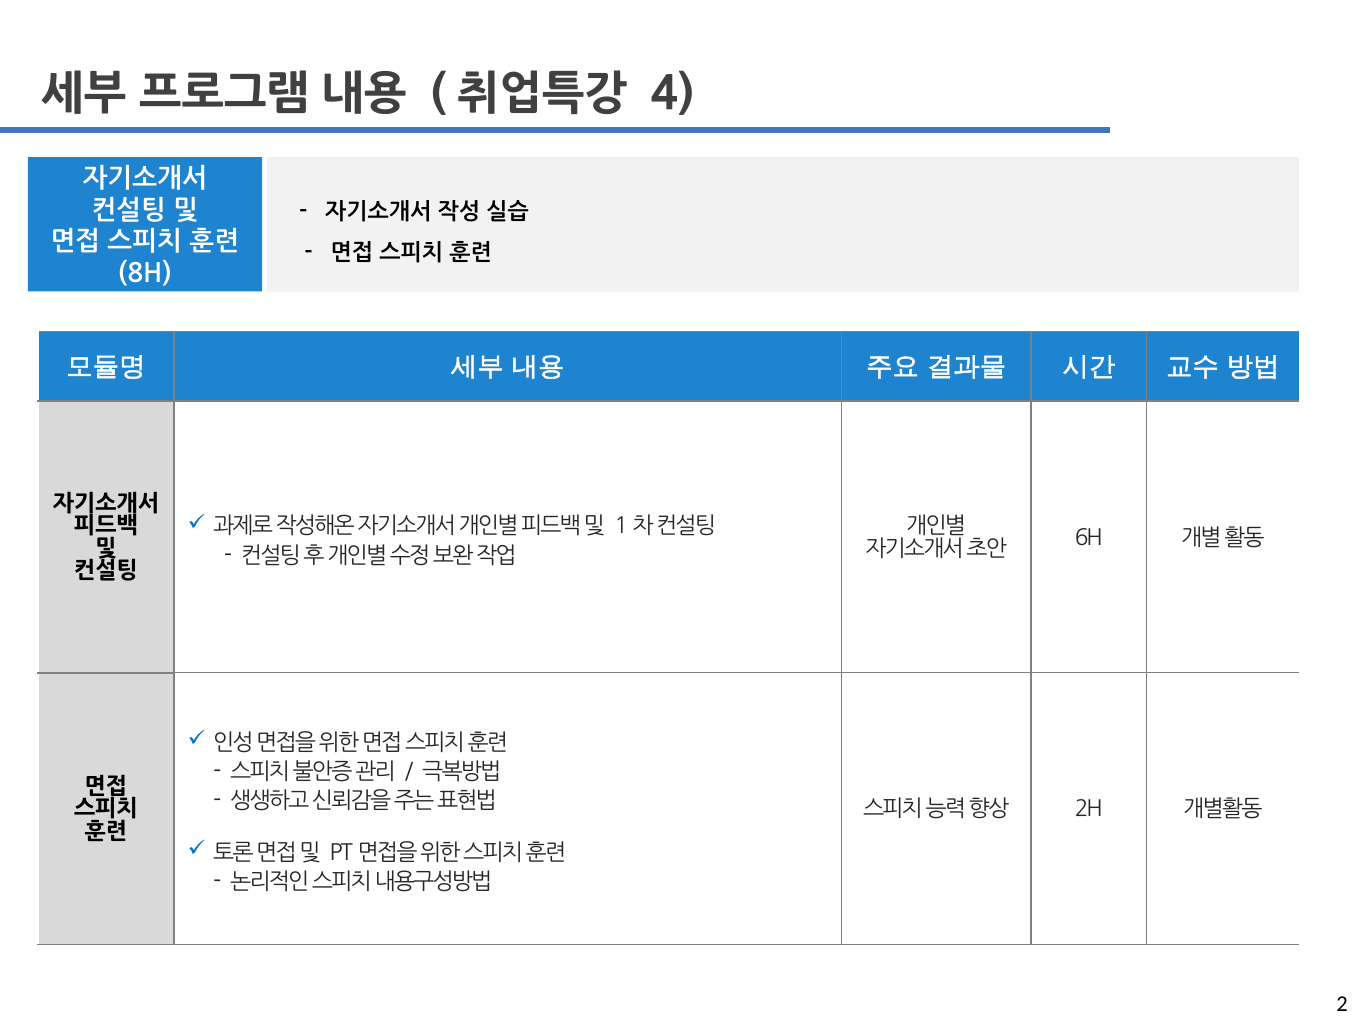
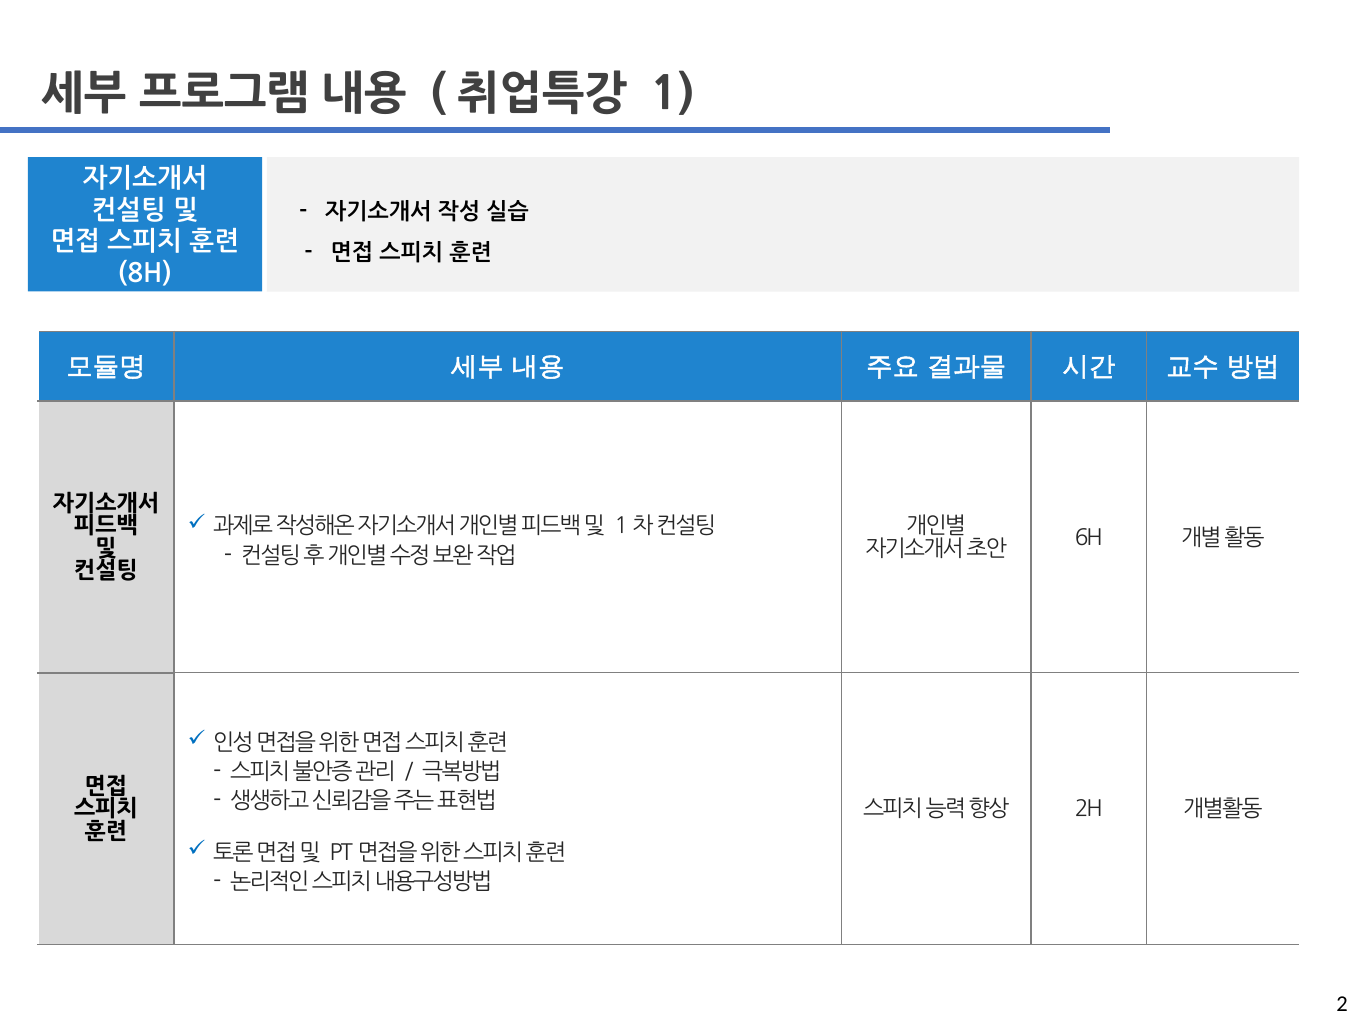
4: 4 -> 1 (673, 95)
